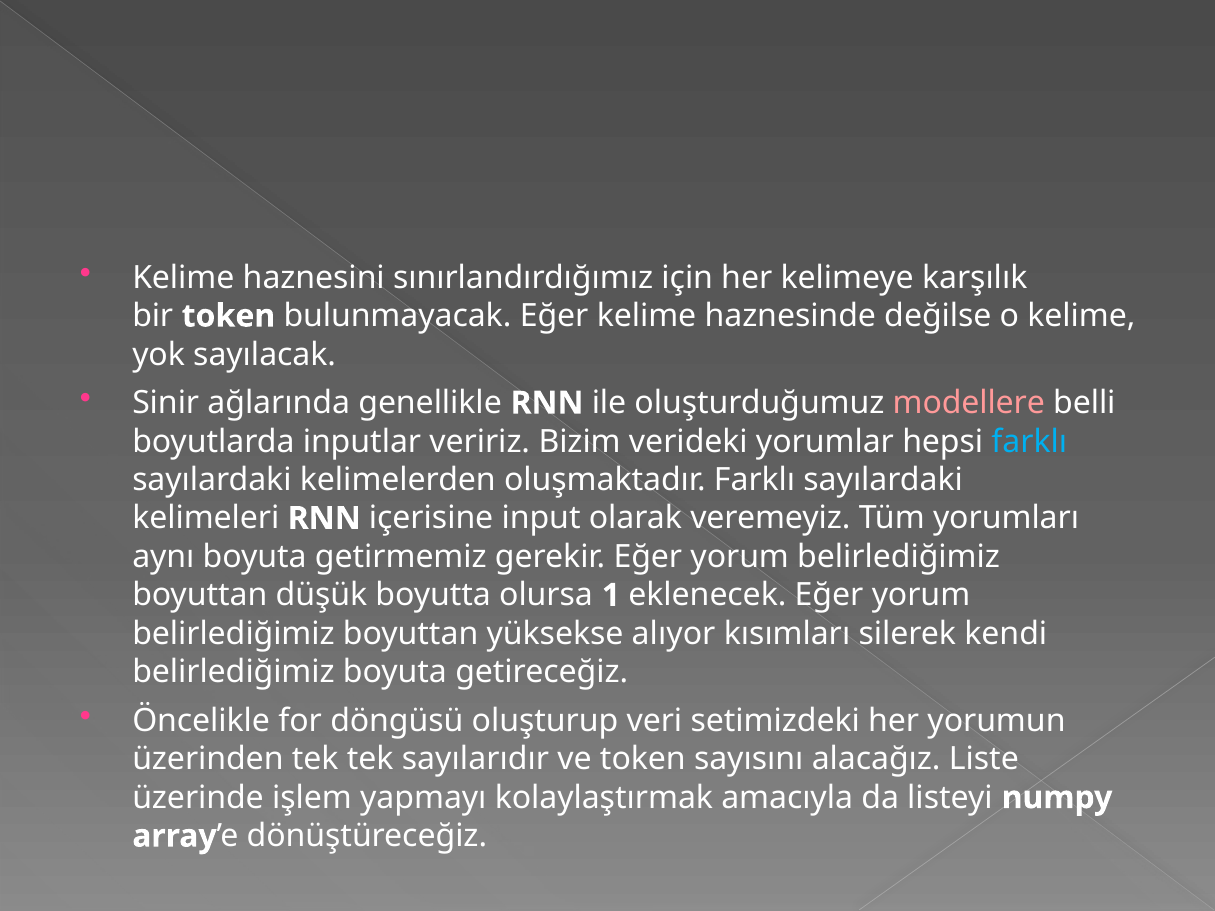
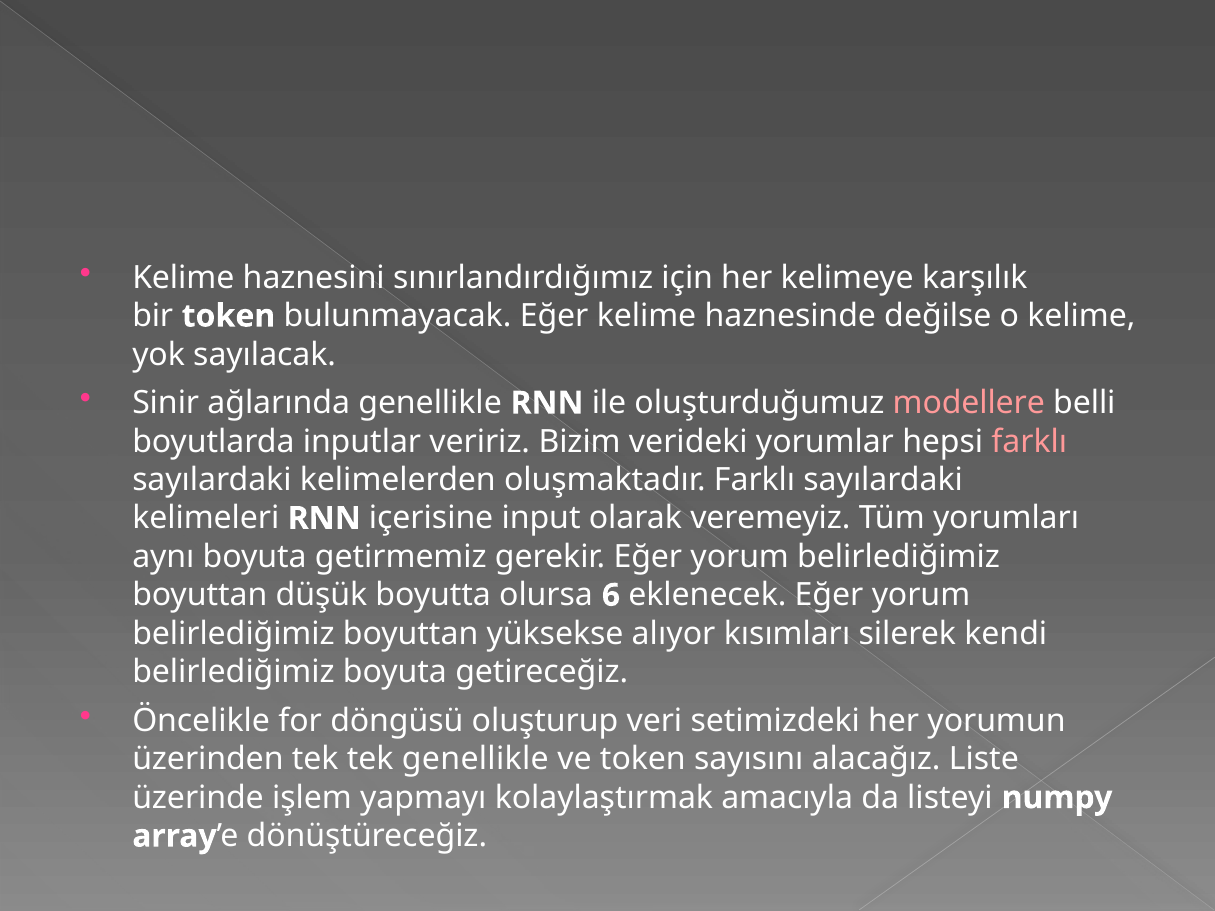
farklı colour: light blue -> pink (1029, 442)
1: 1 -> 6 (611, 595)
tek sayılarıdır: sayılarıdır -> genellikle (475, 759)
